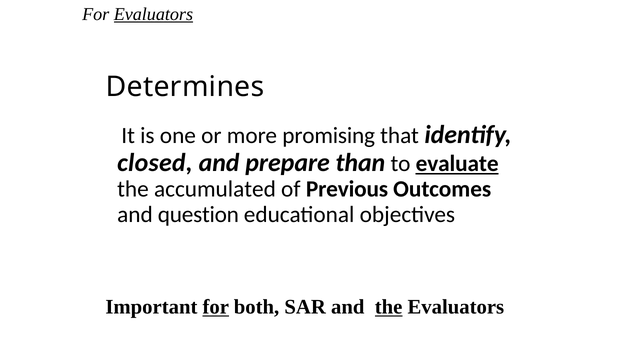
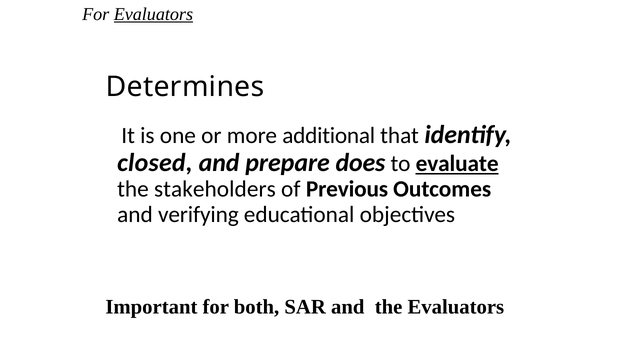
promising: promising -> additional (329, 136)
than: than -> does (360, 163)
accumulated: accumulated -> stakeholders (215, 189)
question: question -> verifying (198, 215)
for underline: present -> none (216, 307)
the underline: present -> none (389, 307)
